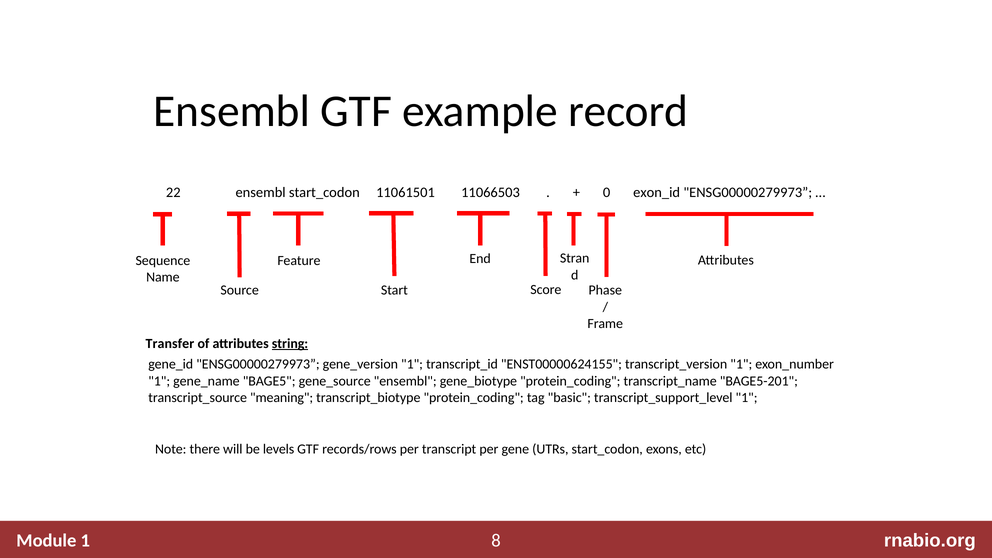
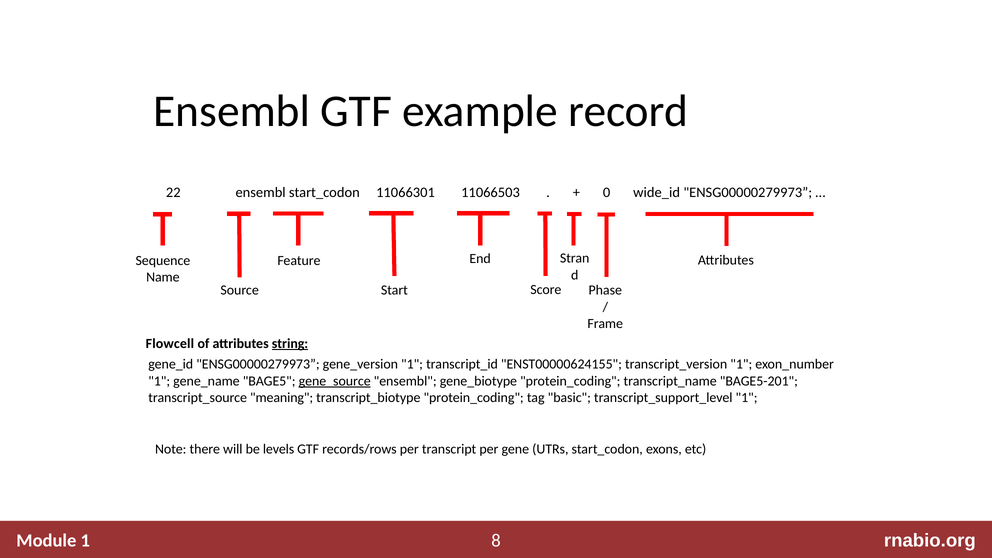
11061501: 11061501 -> 11066301 (406, 193)
exon_id: exon_id -> wide_id (657, 193)
Transfer: Transfer -> Flowcell (170, 343)
gene_source underline: none -> present (335, 381)
